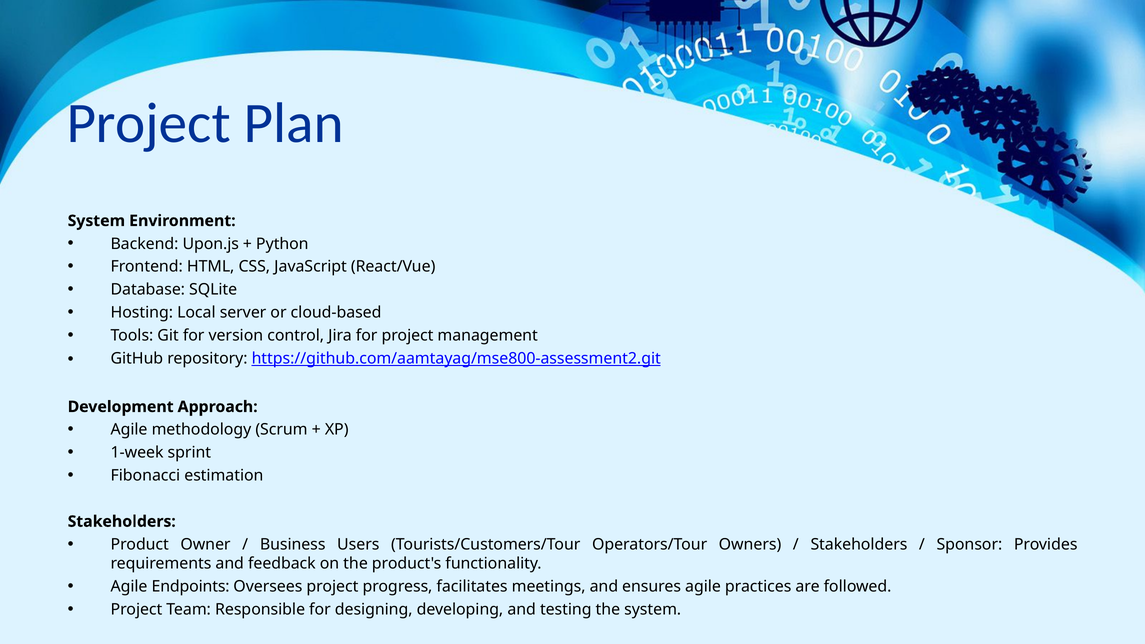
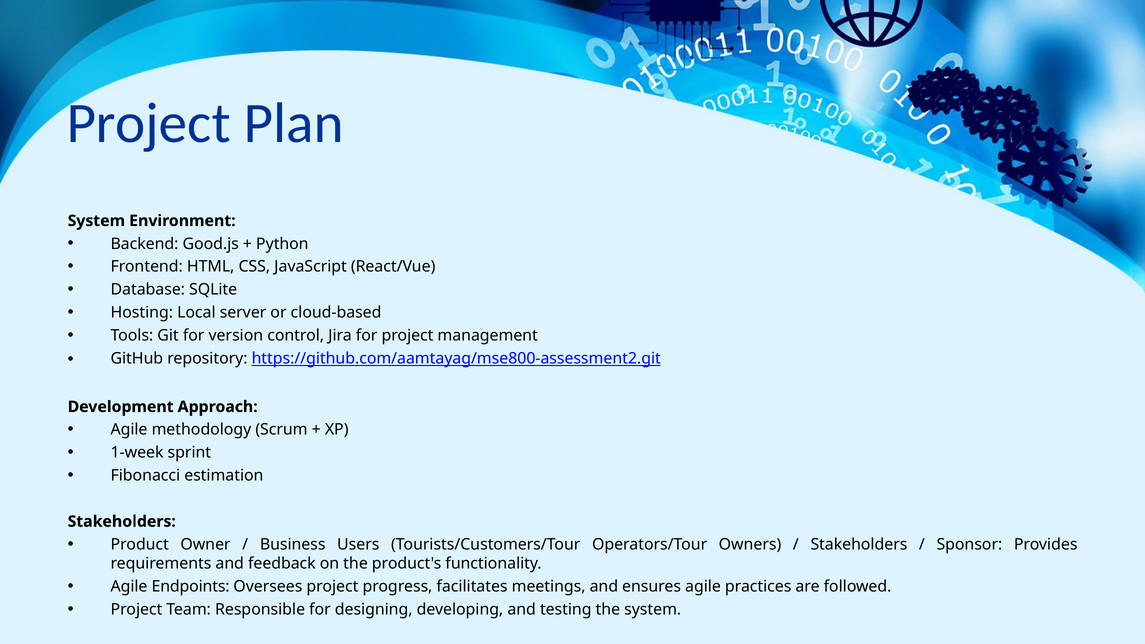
Upon.js: Upon.js -> Good.js (211, 244)
